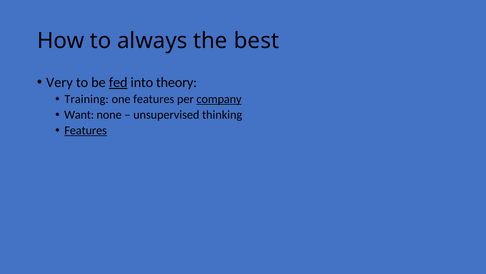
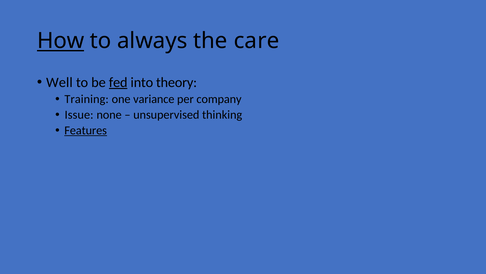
How underline: none -> present (61, 41)
best: best -> care (257, 41)
Very: Very -> Well (59, 82)
one features: features -> variance (154, 99)
company underline: present -> none (219, 99)
Want: Want -> Issue (79, 115)
